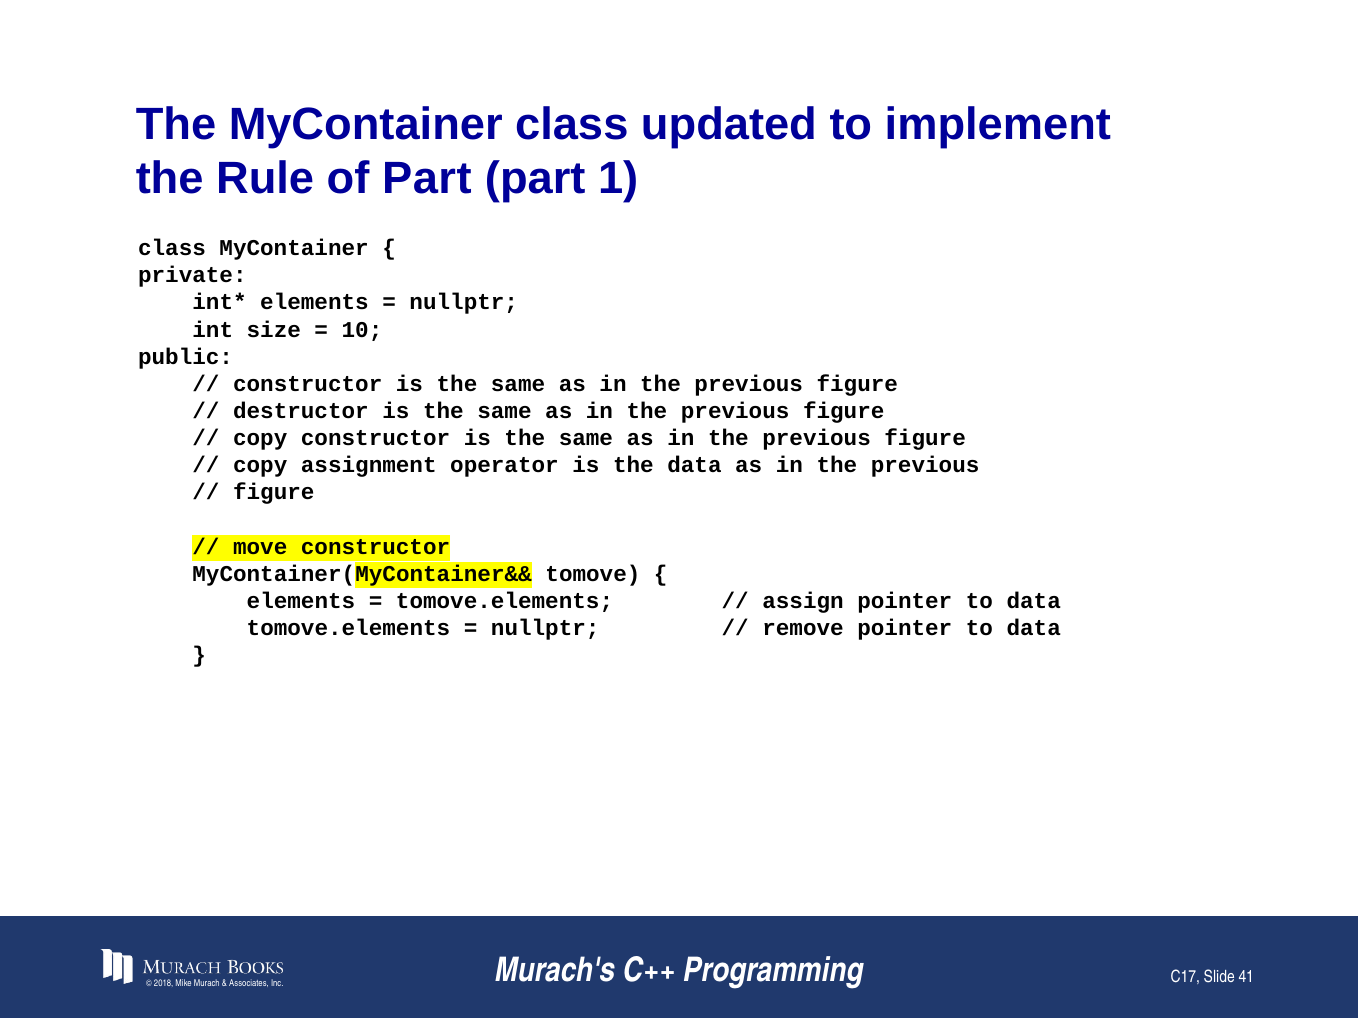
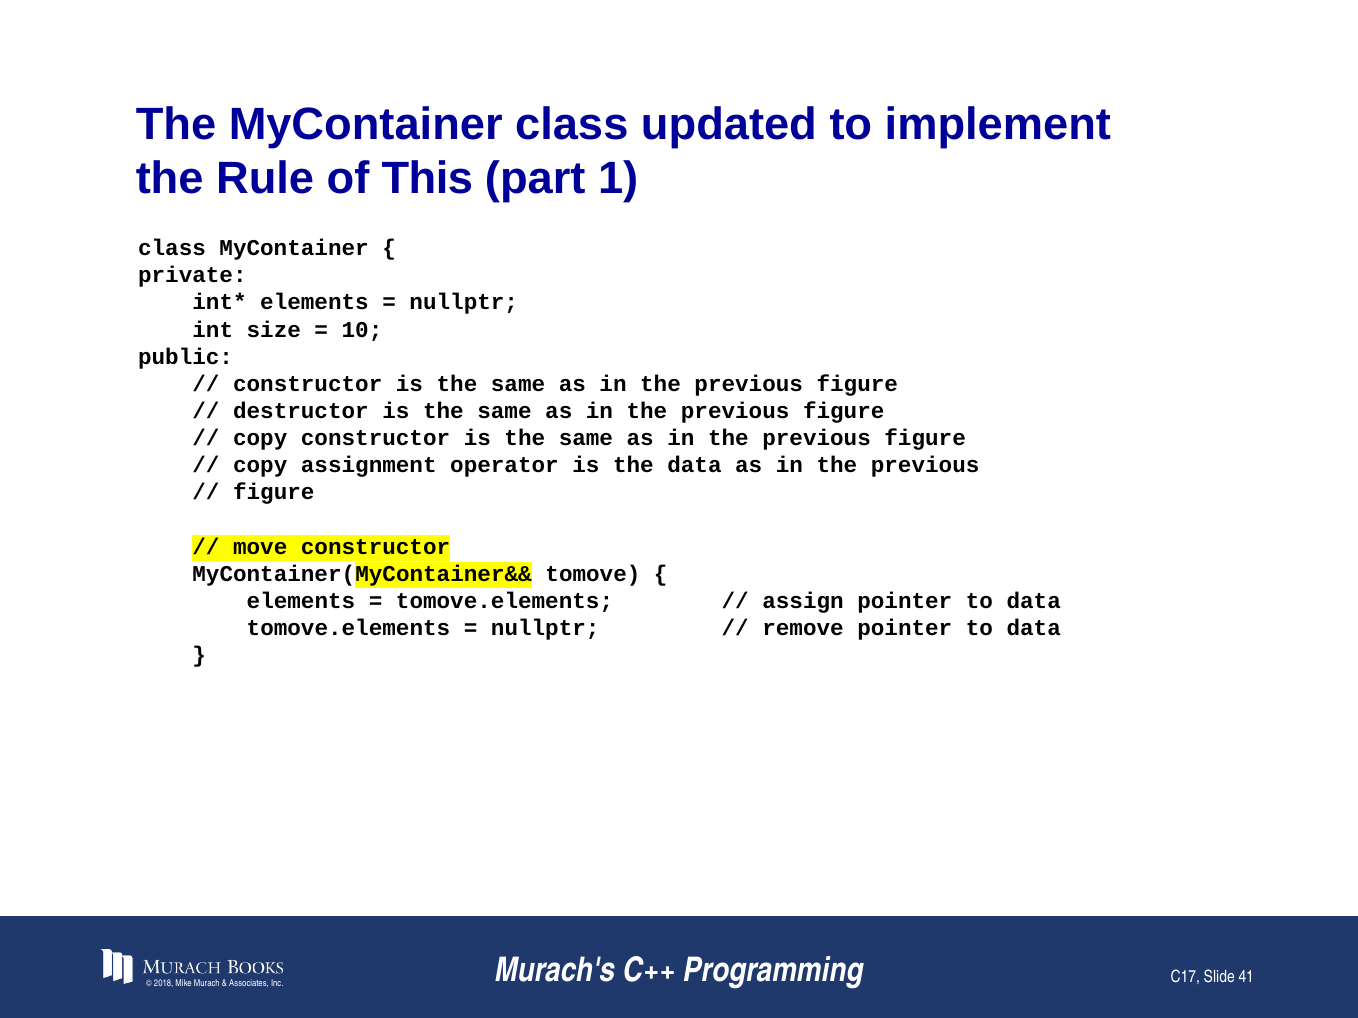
of Part: Part -> This (427, 179)
